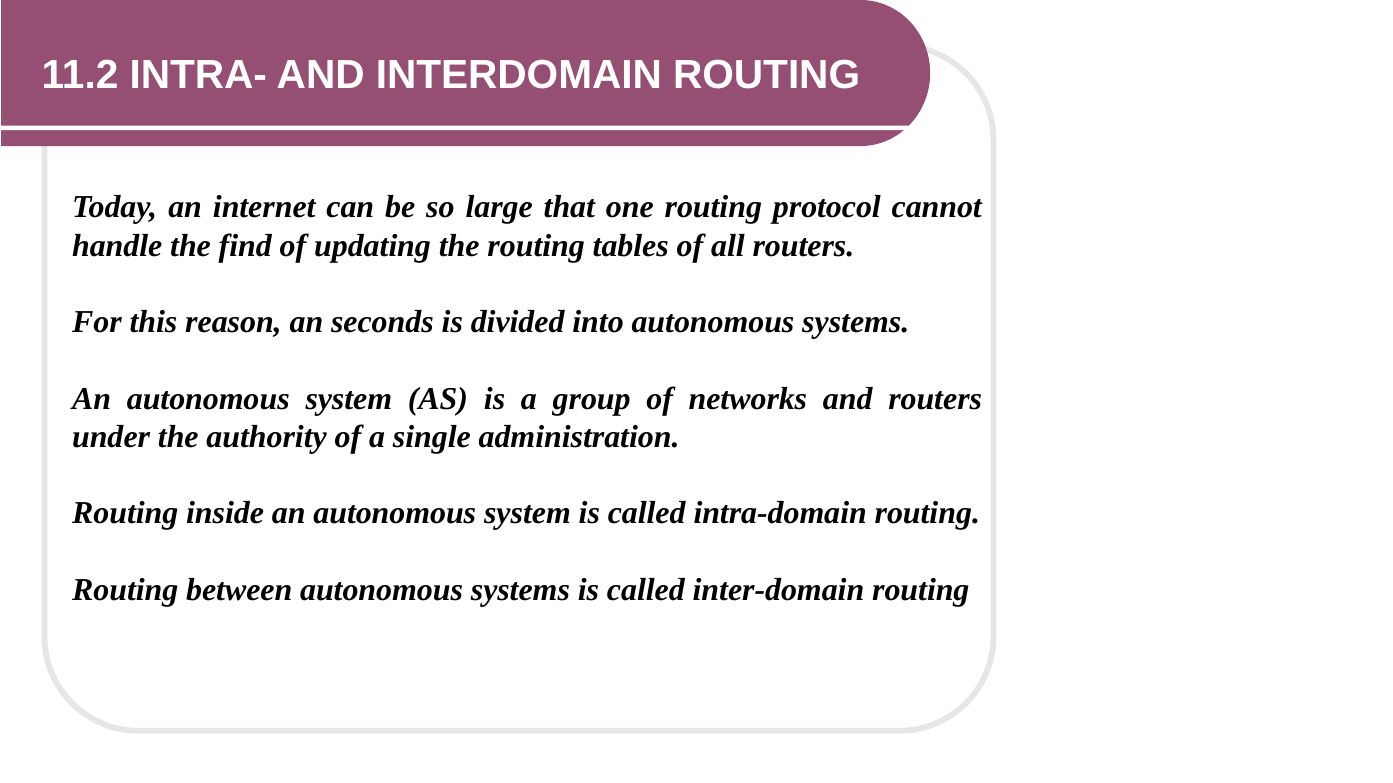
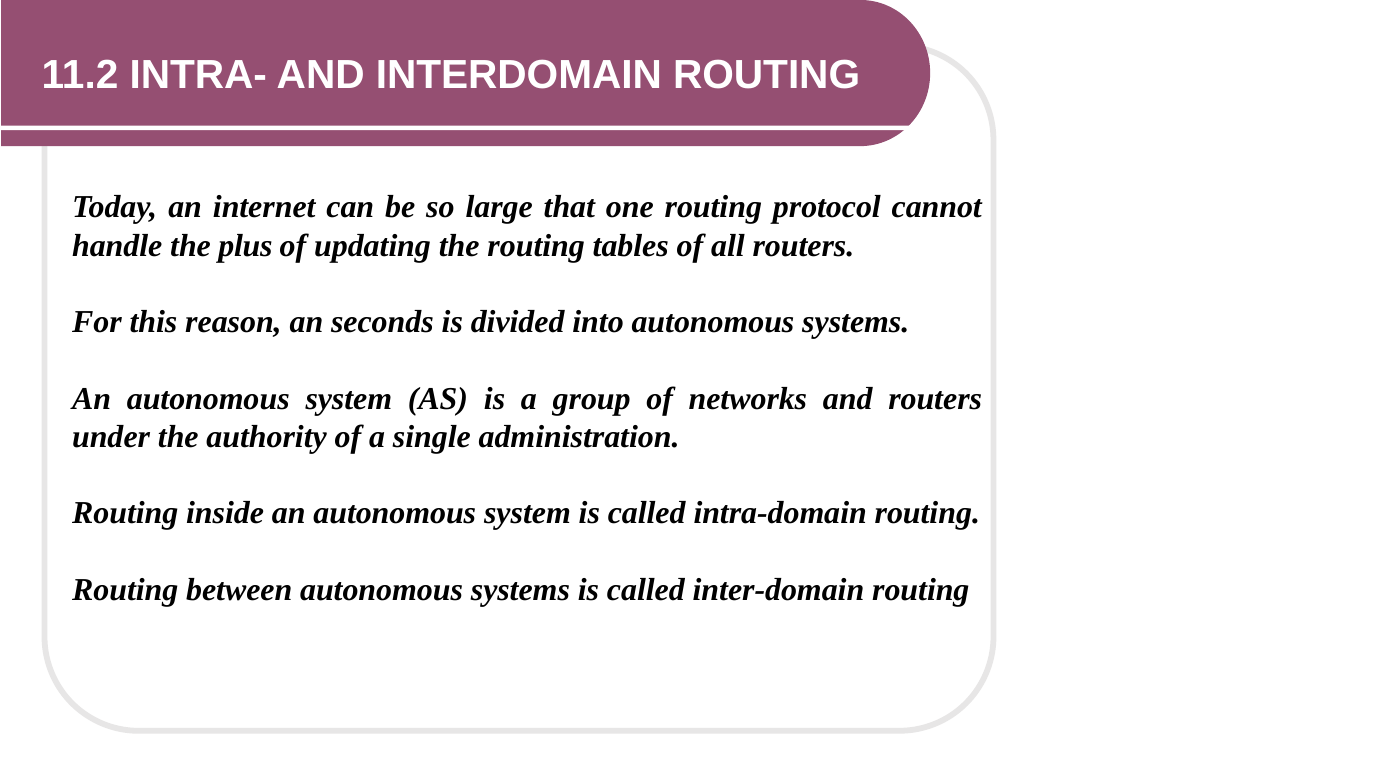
find: find -> plus (245, 246)
